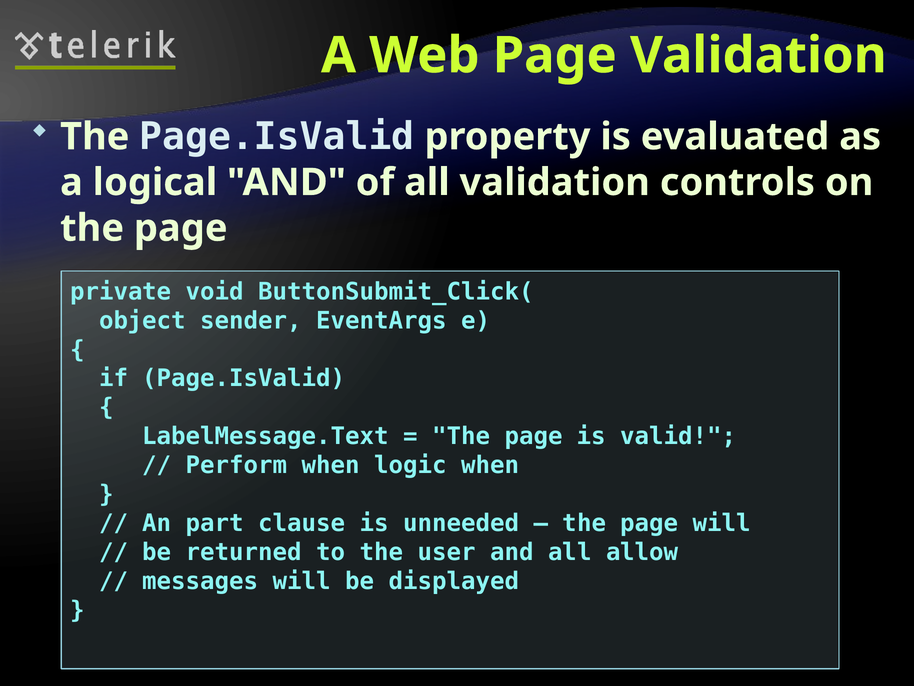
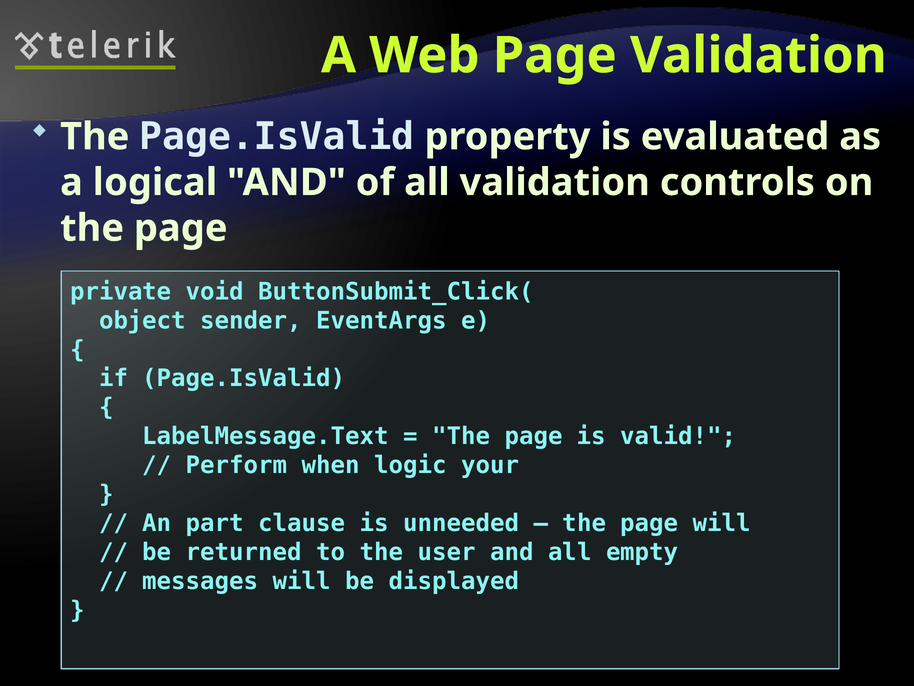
logic when: when -> your (490, 465)
allow: allow -> empty (642, 552)
